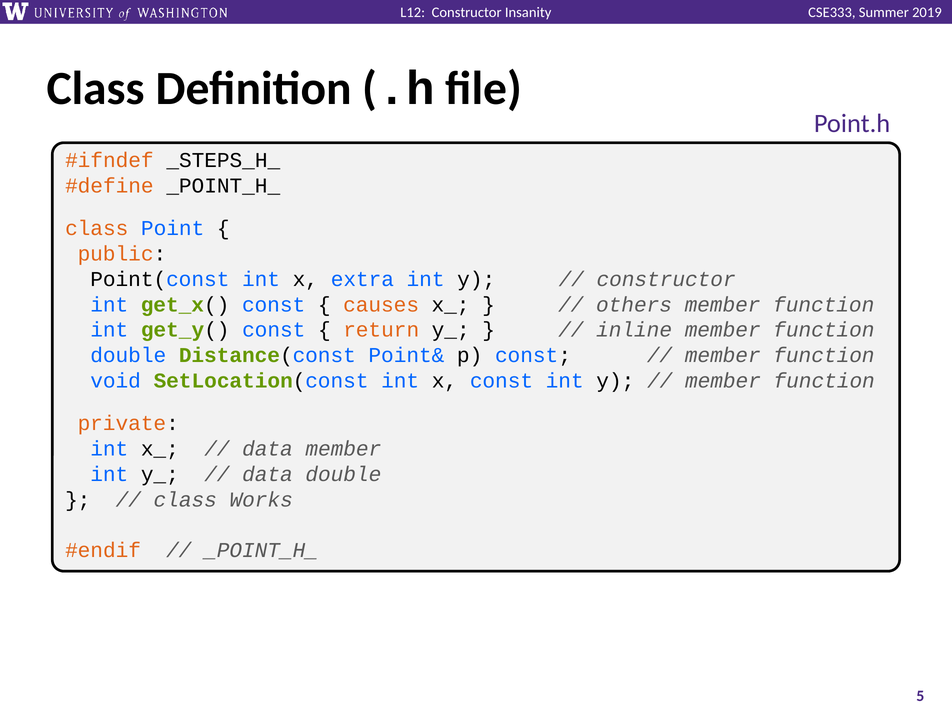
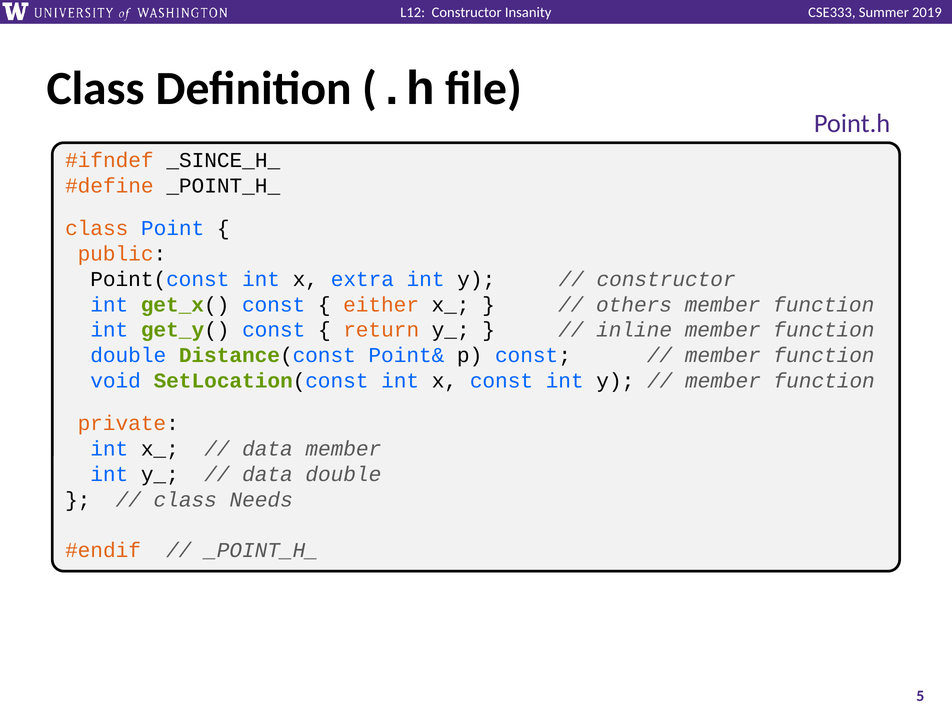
_STEPS_H_: _STEPS_H_ -> _SINCE_H_ (223, 160)
causes: causes -> either (381, 305)
Works: Works -> Needs (261, 500)
